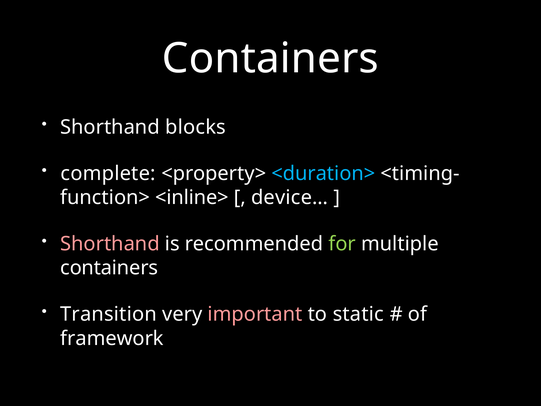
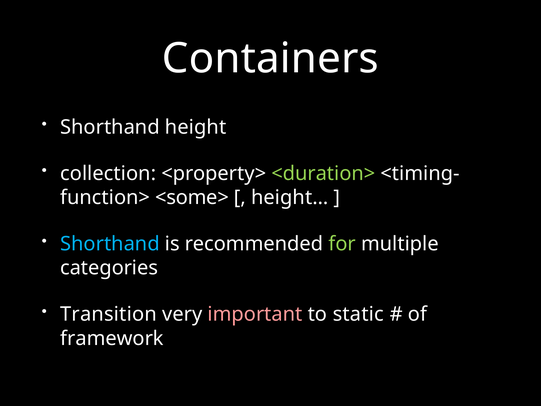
blocks: blocks -> height (196, 127)
complete: complete -> collection (108, 173)
<duration> colour: light blue -> light green (323, 173)
<inline>: <inline> -> <some> (192, 197)
device…: device… -> height… (290, 197)
Shorthand colour: pink -> light blue (110, 244)
containers: containers -> categories (109, 268)
